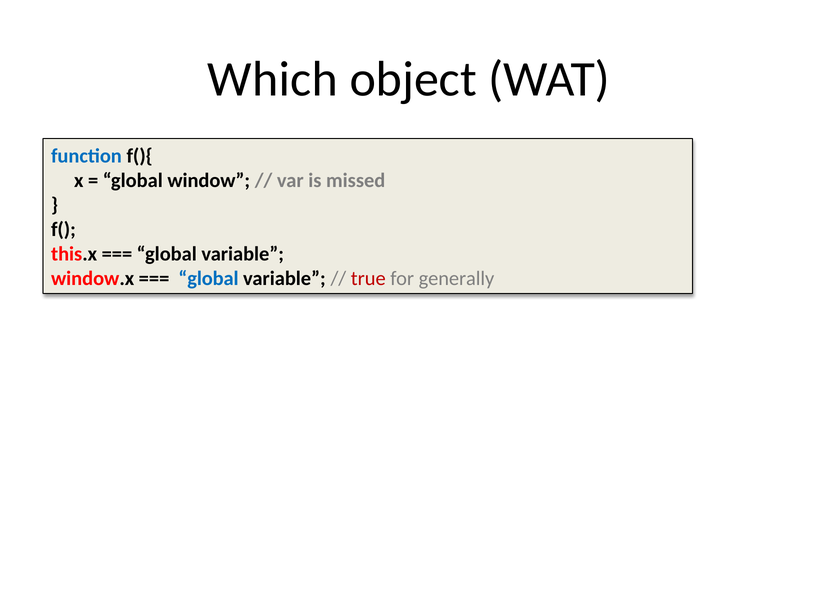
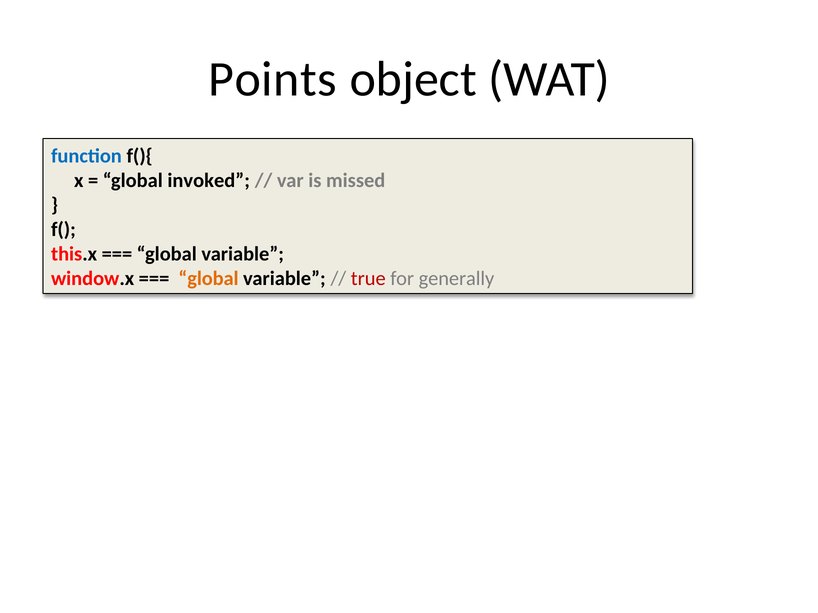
Which: Which -> Points (273, 79)
window: window -> invoked (209, 181)
global colour: blue -> orange (209, 279)
